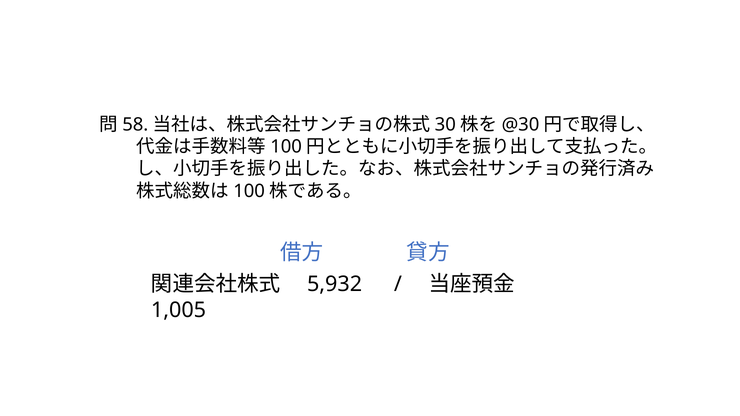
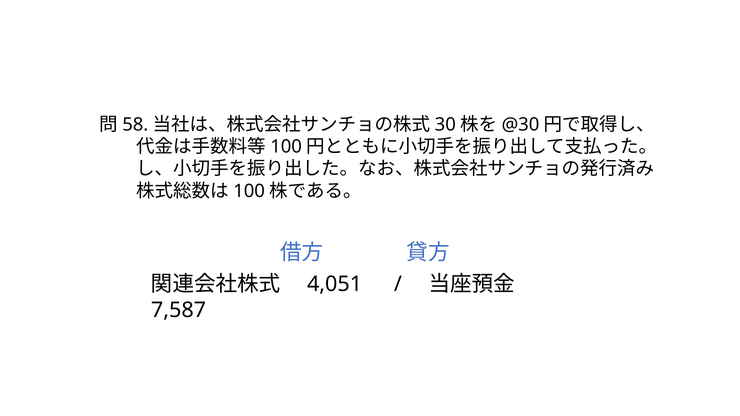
5,932: 5,932 -> 4,051 (335, 284)
1,005: 1,005 -> 7,587 (179, 310)
